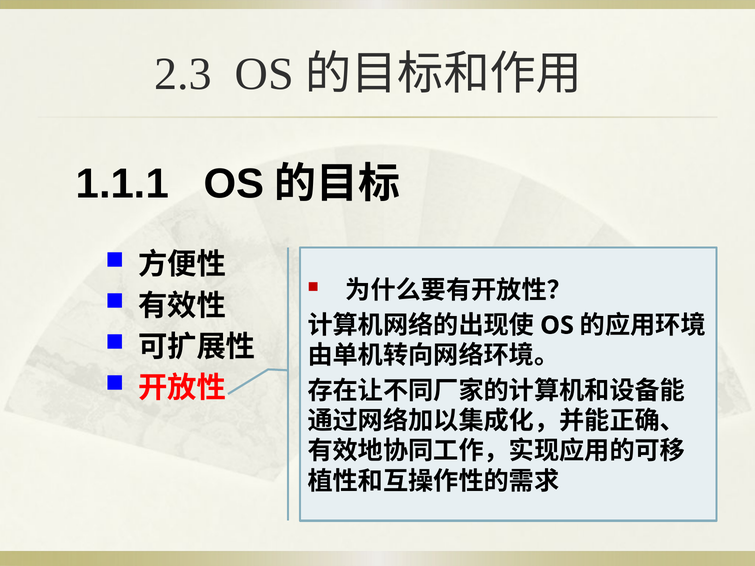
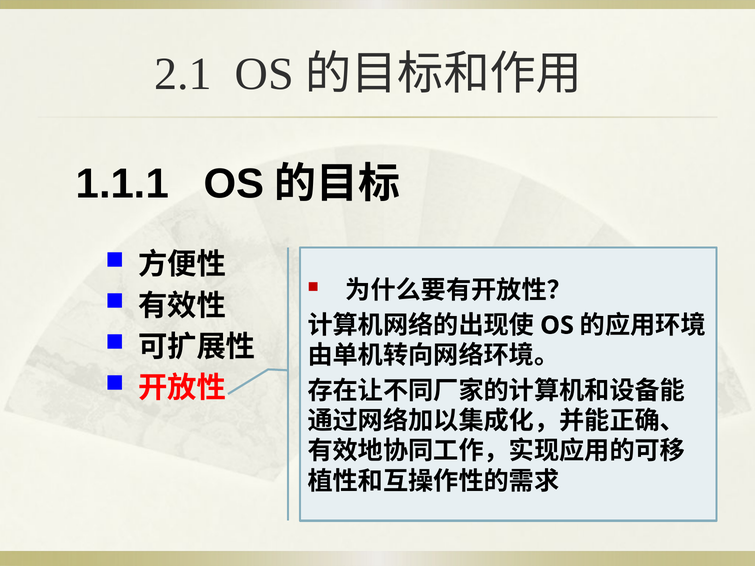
2.3: 2.3 -> 2.1 (183, 74)
